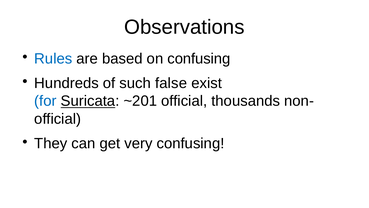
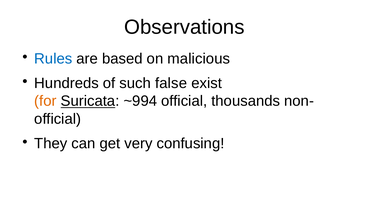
on confusing: confusing -> malicious (199, 59)
for colour: blue -> orange (45, 101)
~201: ~201 -> ~994 (140, 101)
